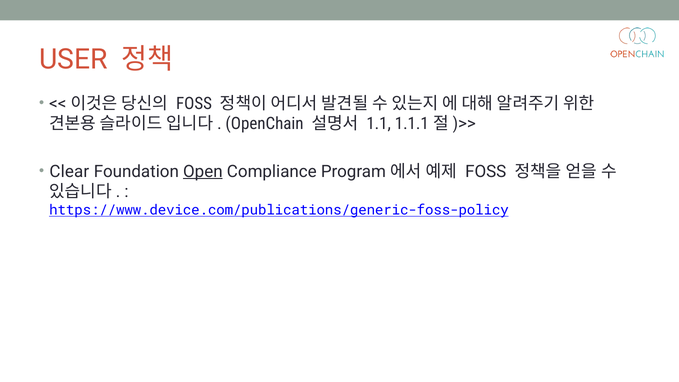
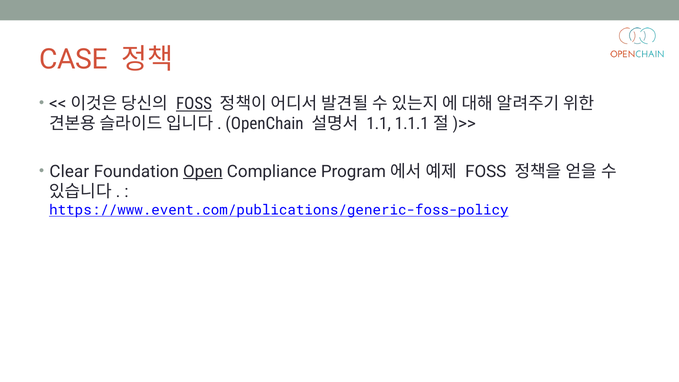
USER: USER -> CASE (73, 59)
FOSS underline: none -> present (194, 103)
https://www.device.com/publications/generic-foss-policy: https://www.device.com/publications/generic-foss-policy -> https://www.event.com/publications/generic-foss-policy (279, 210)
